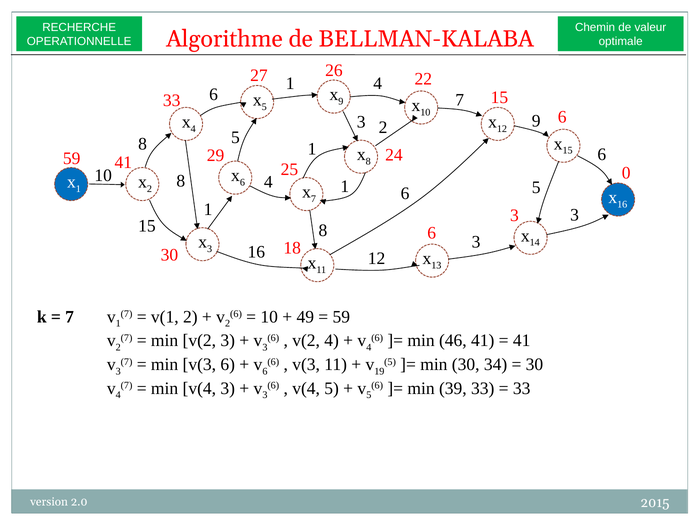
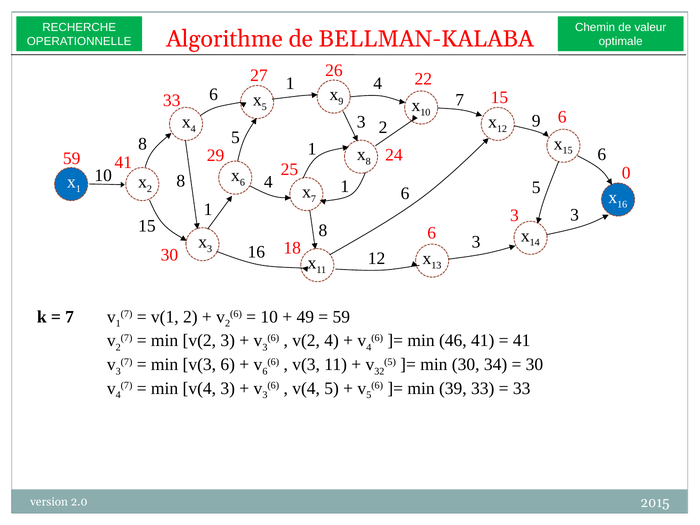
19: 19 -> 32 (379, 371)
